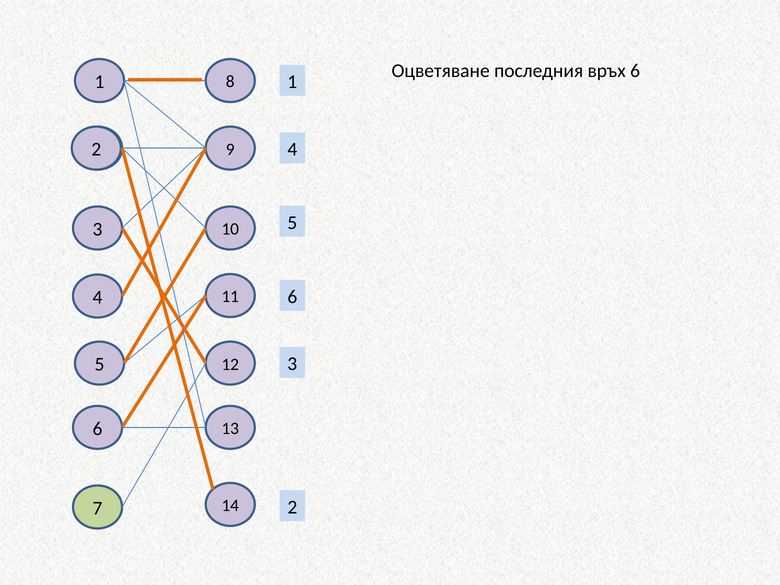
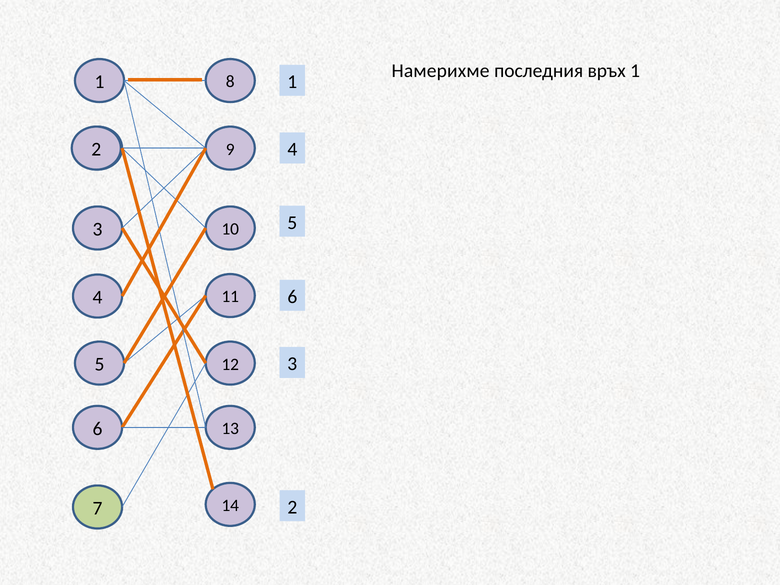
Оцветяване: Оцветяване -> Намерихме (441, 71)
връх 6: 6 -> 1 (635, 71)
